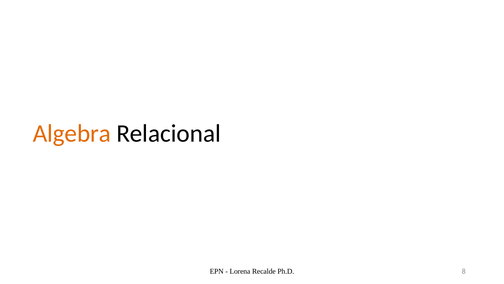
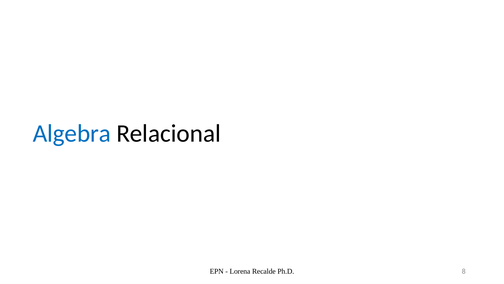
Algebra colour: orange -> blue (72, 133)
